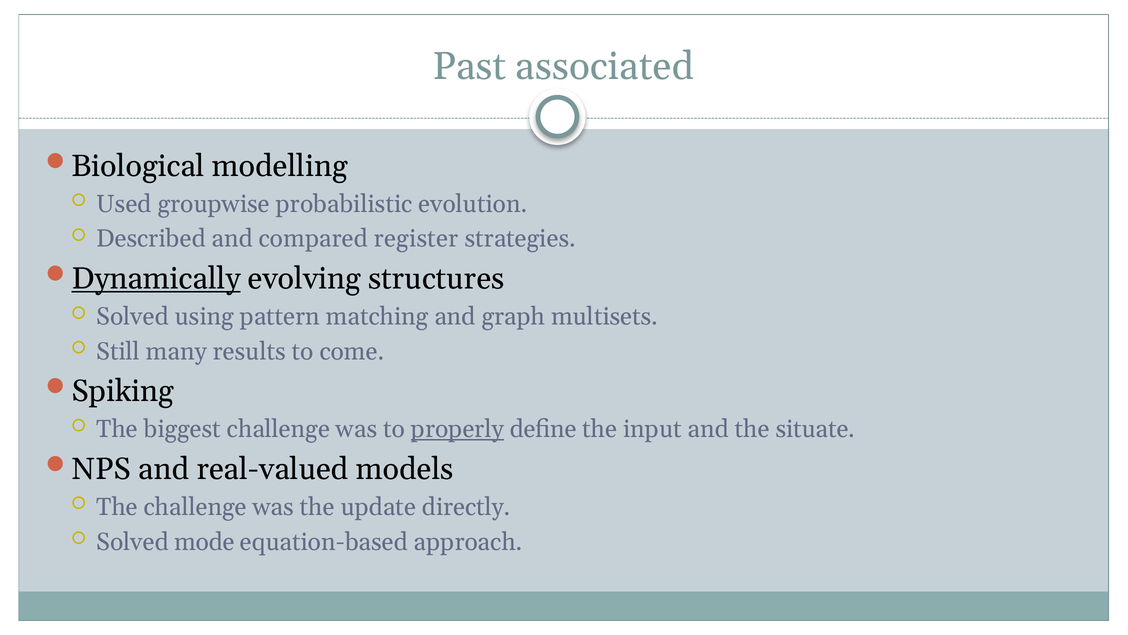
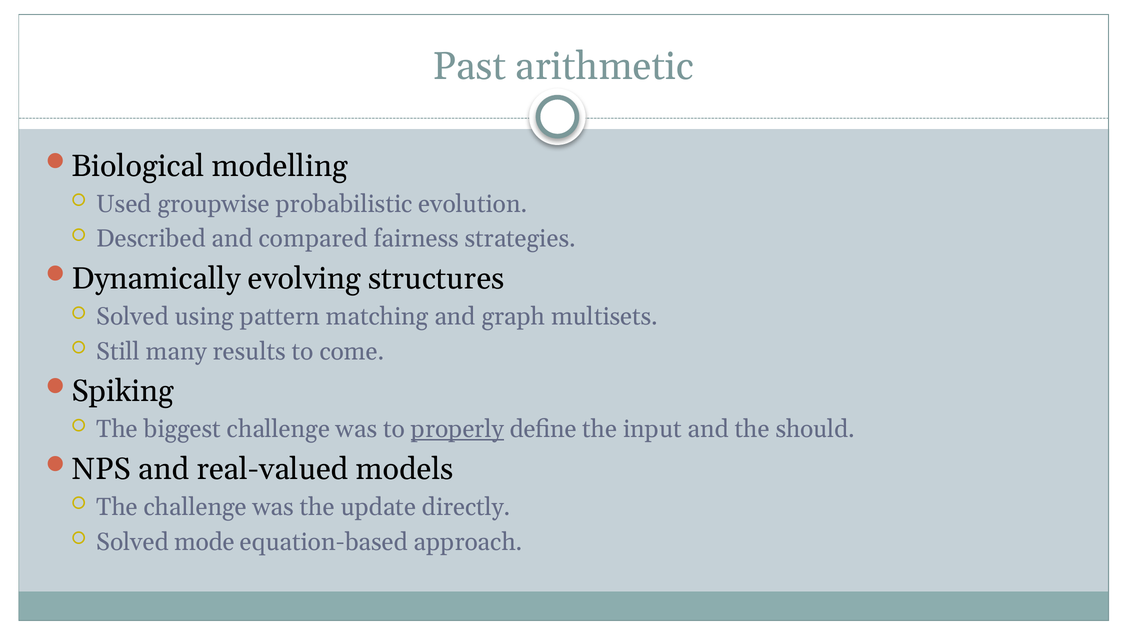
associated: associated -> arithmetic (605, 67)
register: register -> fairness (416, 239)
Dynamically underline: present -> none (156, 278)
situate: situate -> should (815, 429)
